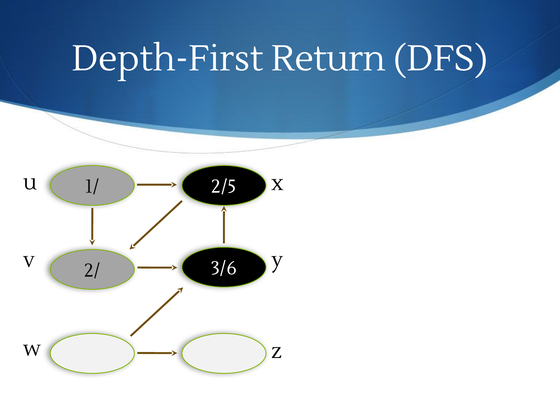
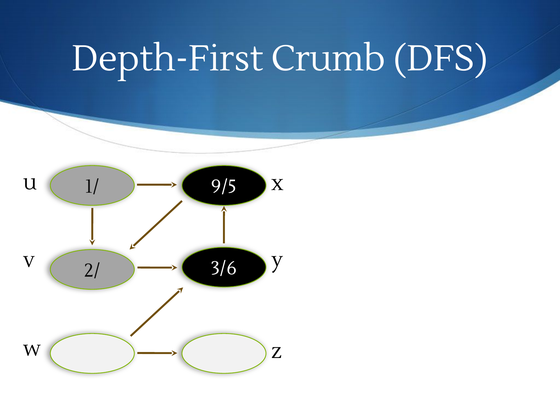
Return: Return -> Crumb (328, 59)
2/5: 2/5 -> 9/5 (224, 187)
